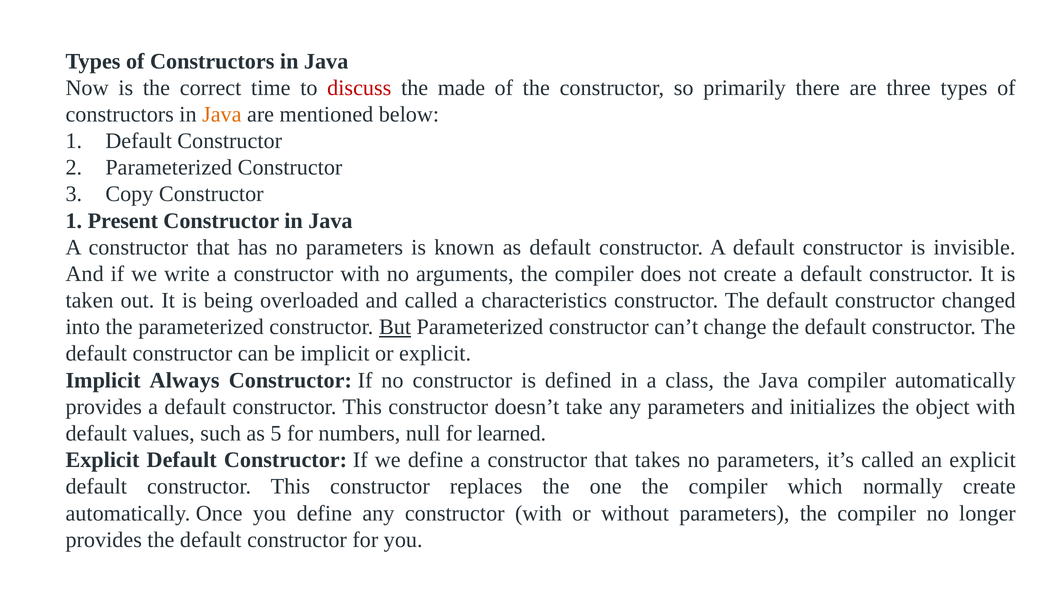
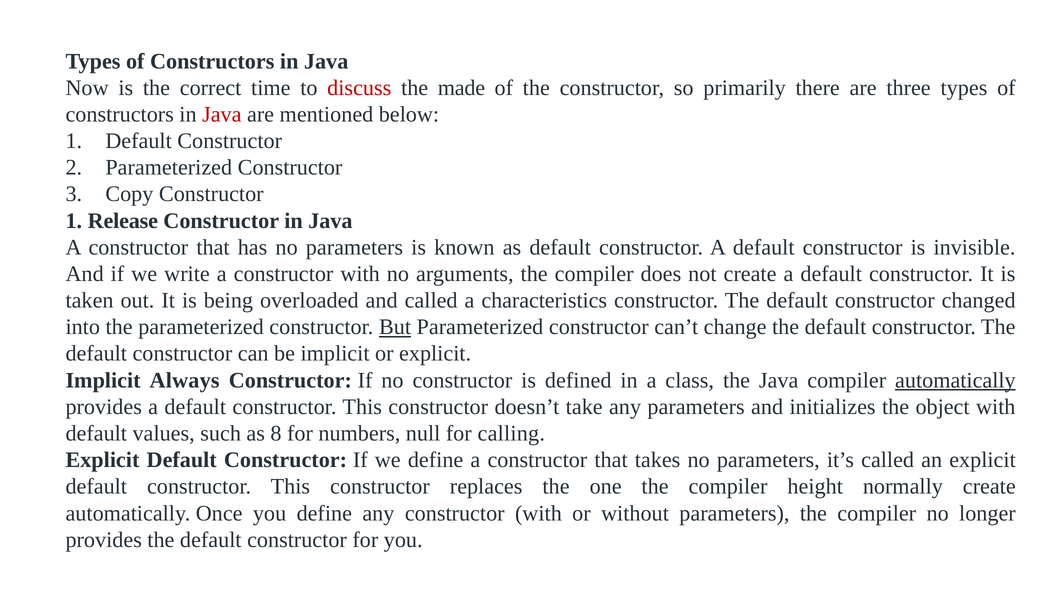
Java colour: orange -> red (222, 114)
Present: Present -> Release (123, 221)
automatically underline: none -> present (955, 380)
5: 5 -> 8 (276, 433)
learned: learned -> calling (511, 433)
which: which -> height (815, 487)
